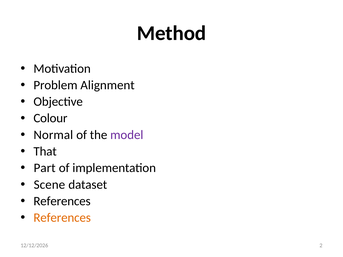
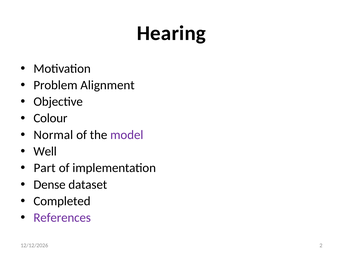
Method: Method -> Hearing (171, 33)
That: That -> Well (45, 152)
Scene: Scene -> Dense (50, 185)
References: References -> Completed (62, 201)
References colour: orange -> purple (62, 218)
